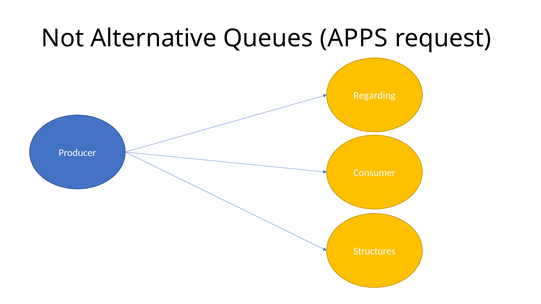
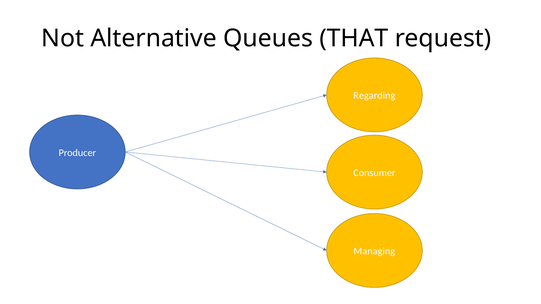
APPS: APPS -> THAT (354, 38)
Structures: Structures -> Managing (374, 251)
